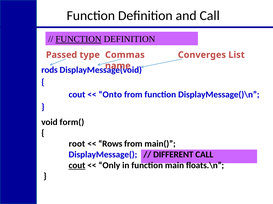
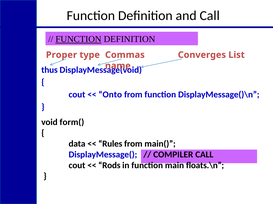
Passed: Passed -> Proper (61, 55)
rods: rods -> thus (49, 70)
root: root -> data (77, 144)
Rows: Rows -> Rules (110, 144)
DIFFERENT: DIFFERENT -> COMPILER (173, 155)
cout underline: present -> none (77, 166)
Only: Only -> Rods (109, 166)
